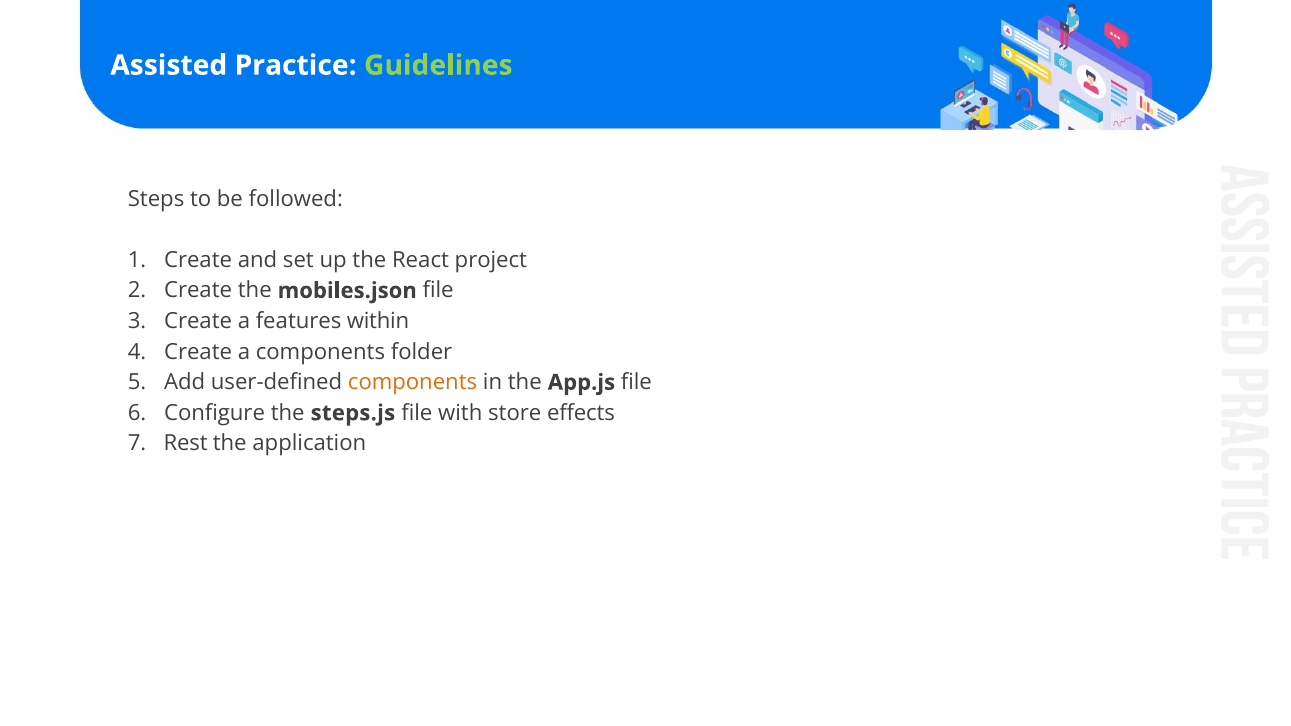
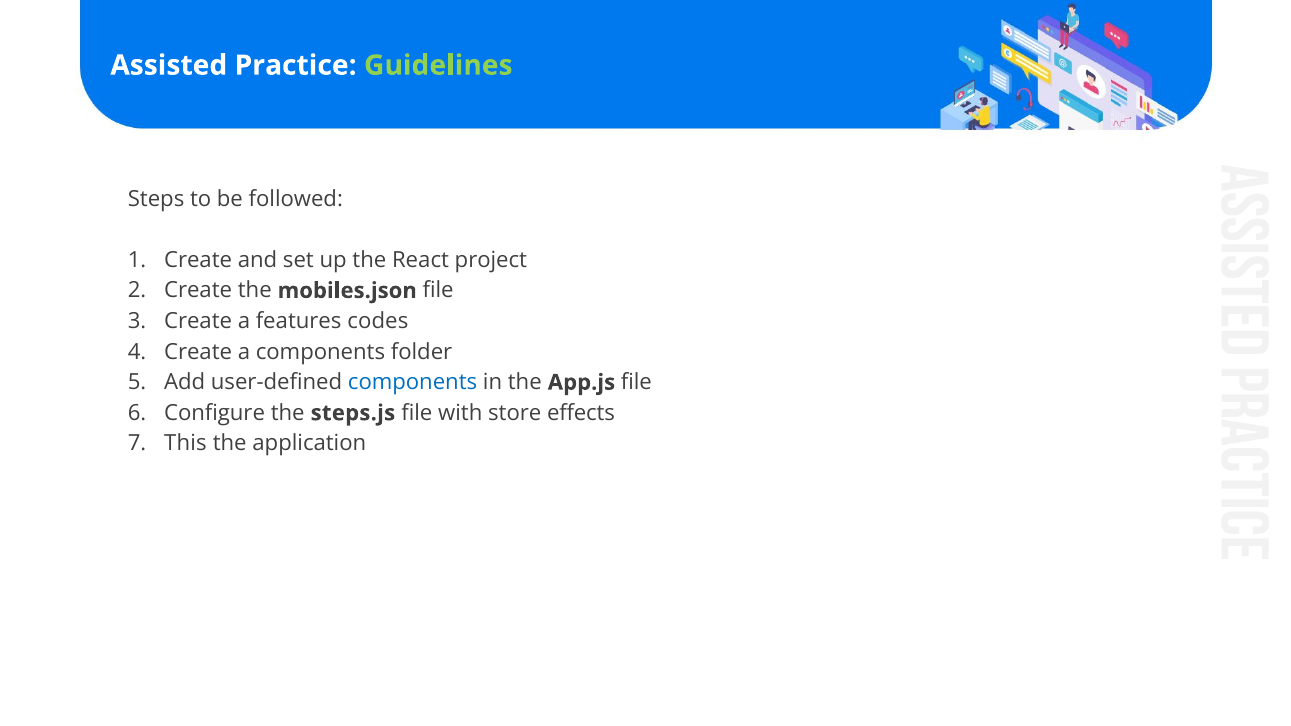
within: within -> codes (378, 321)
components colour: orange -> blue (413, 383)
Rest: Rest -> This (185, 444)
